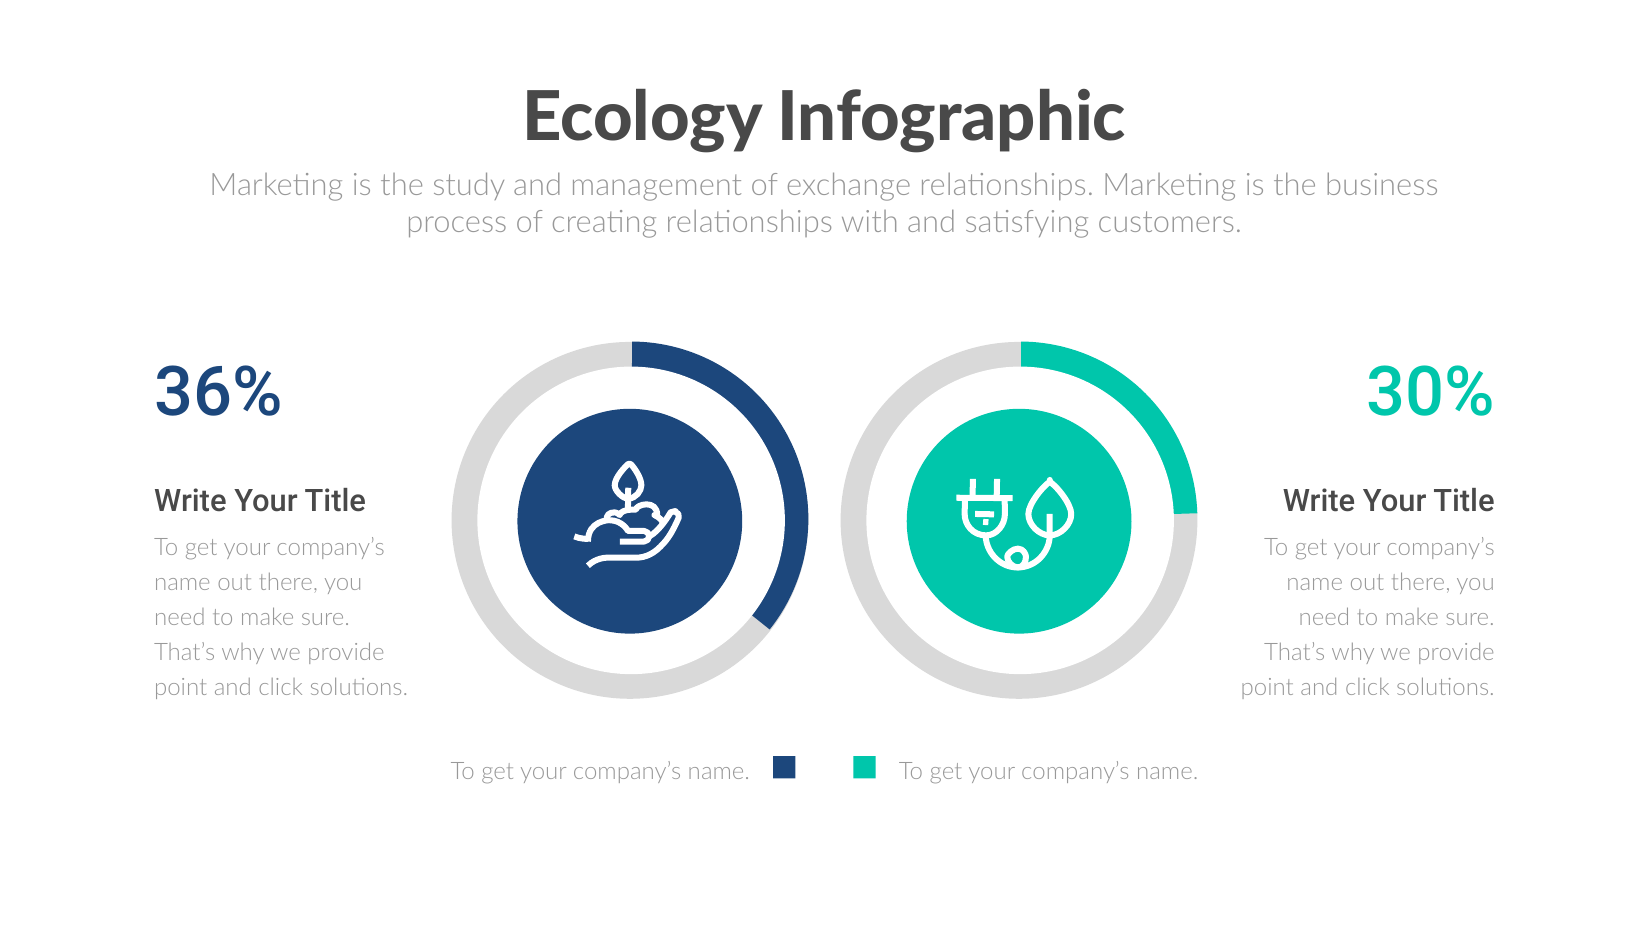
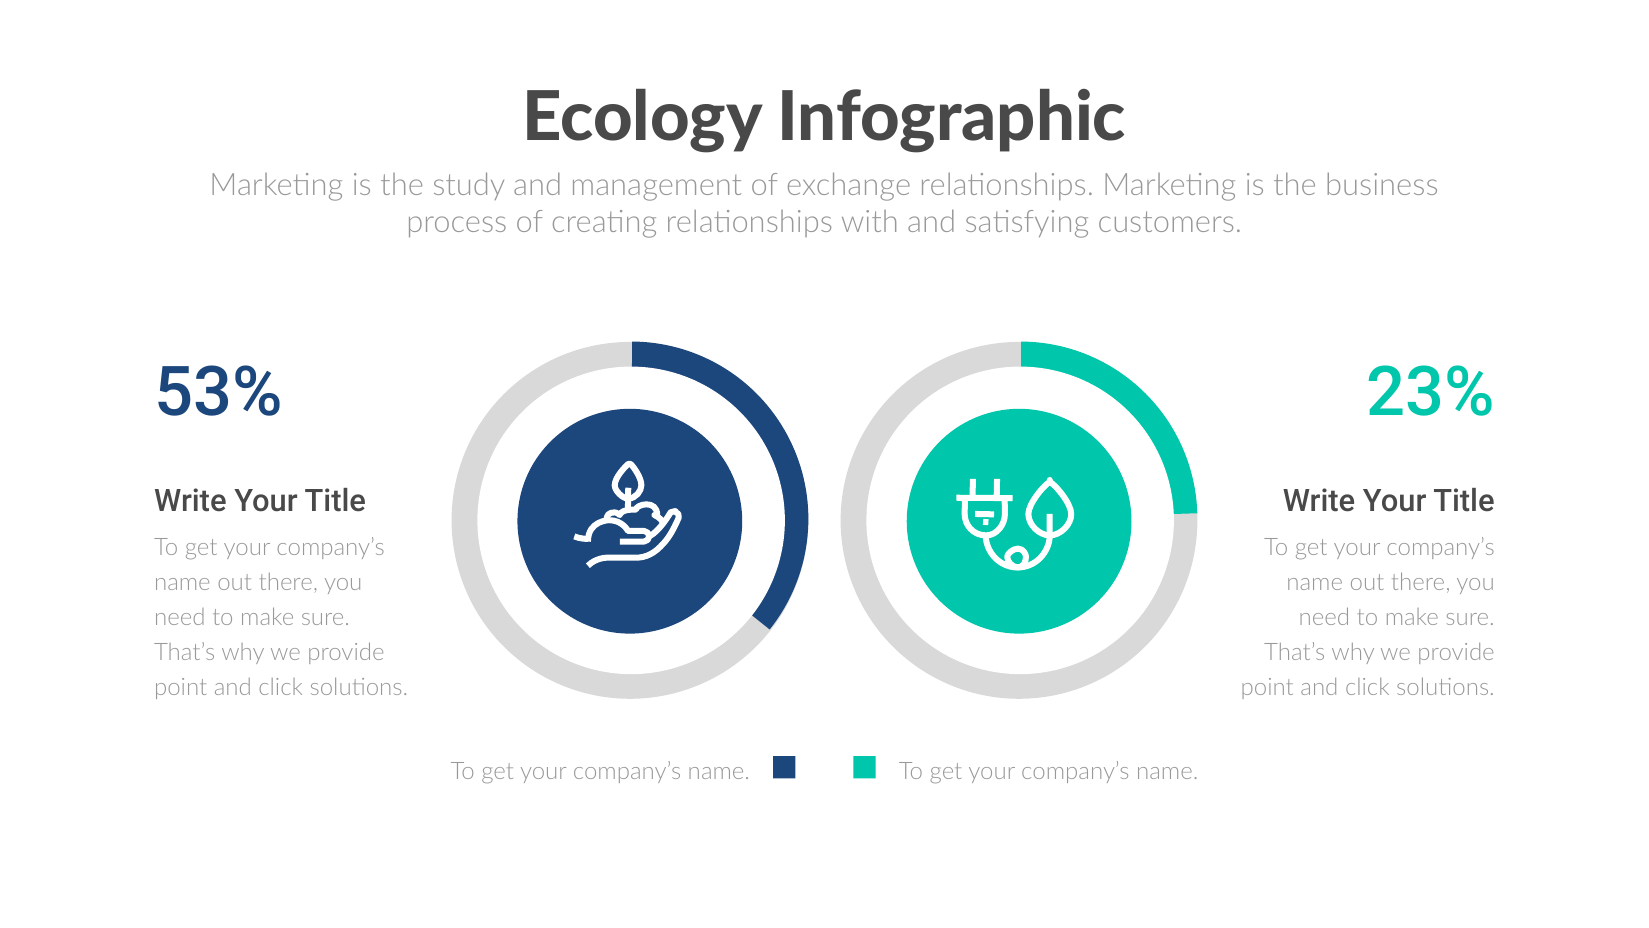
36%: 36% -> 53% (218, 393)
30%: 30% -> 23% (1430, 393)
